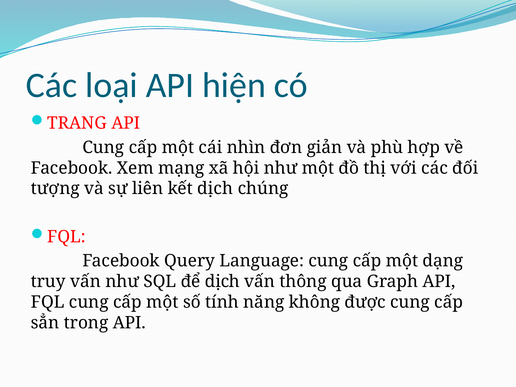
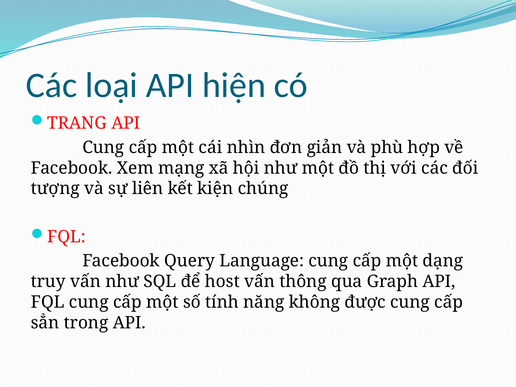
kết dịch: dịch -> kiện (215, 189)
để dịch: dịch -> host (222, 281)
